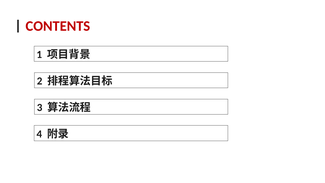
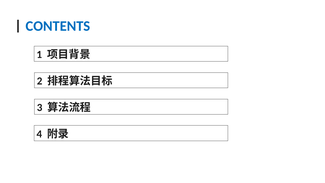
CONTENTS colour: red -> blue (58, 26)
